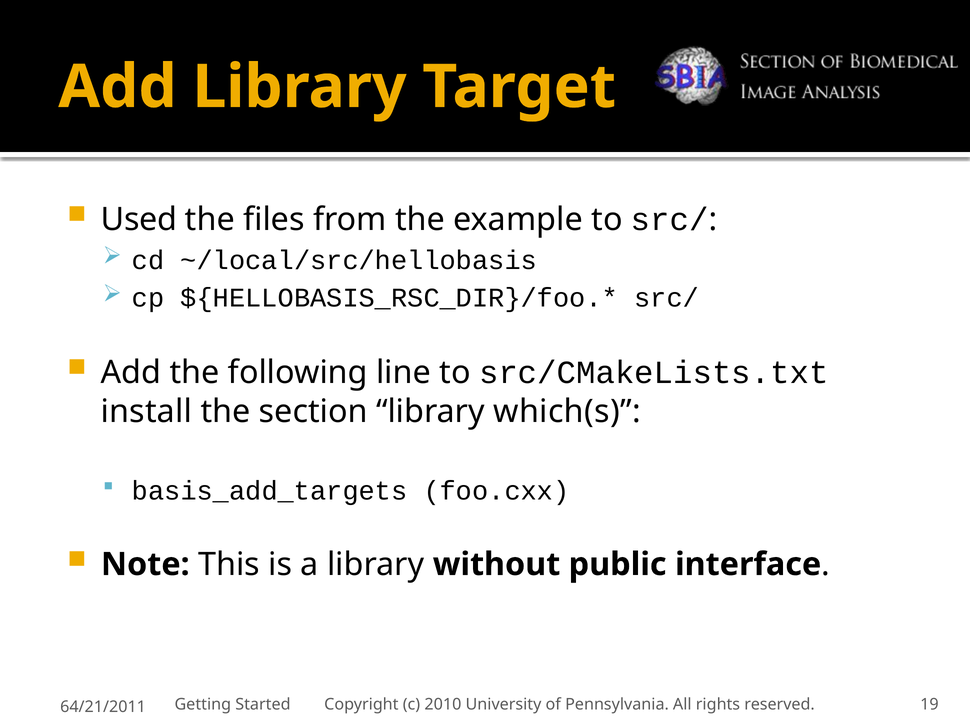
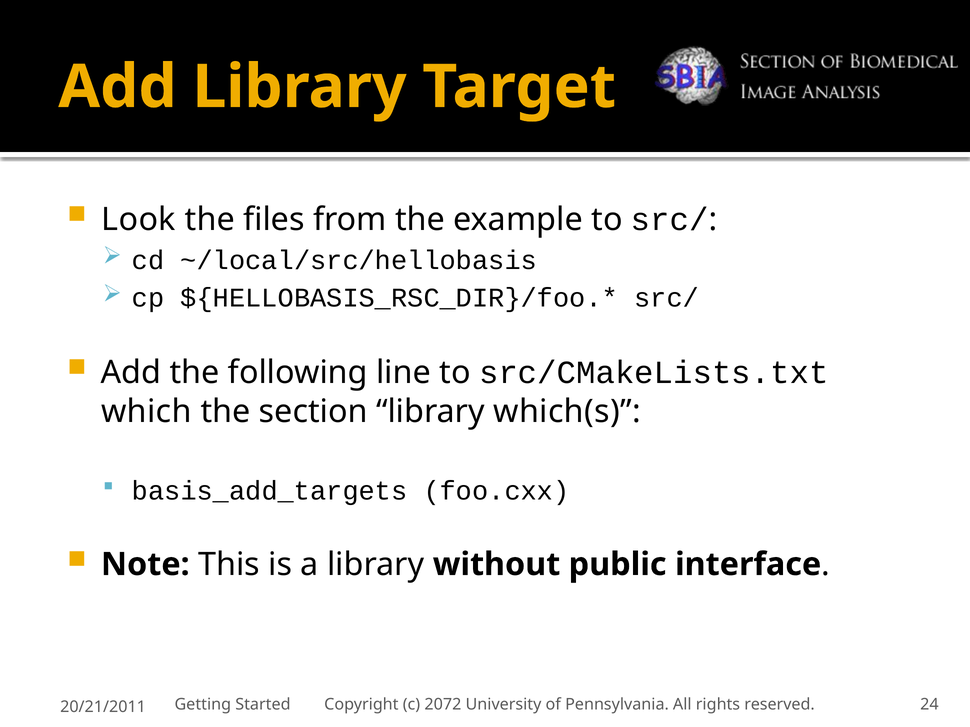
Used: Used -> Look (139, 220)
install: install -> which (146, 412)
2010: 2010 -> 2072 (443, 705)
19: 19 -> 24 (929, 705)
64/21/2011: 64/21/2011 -> 20/21/2011 (103, 708)
